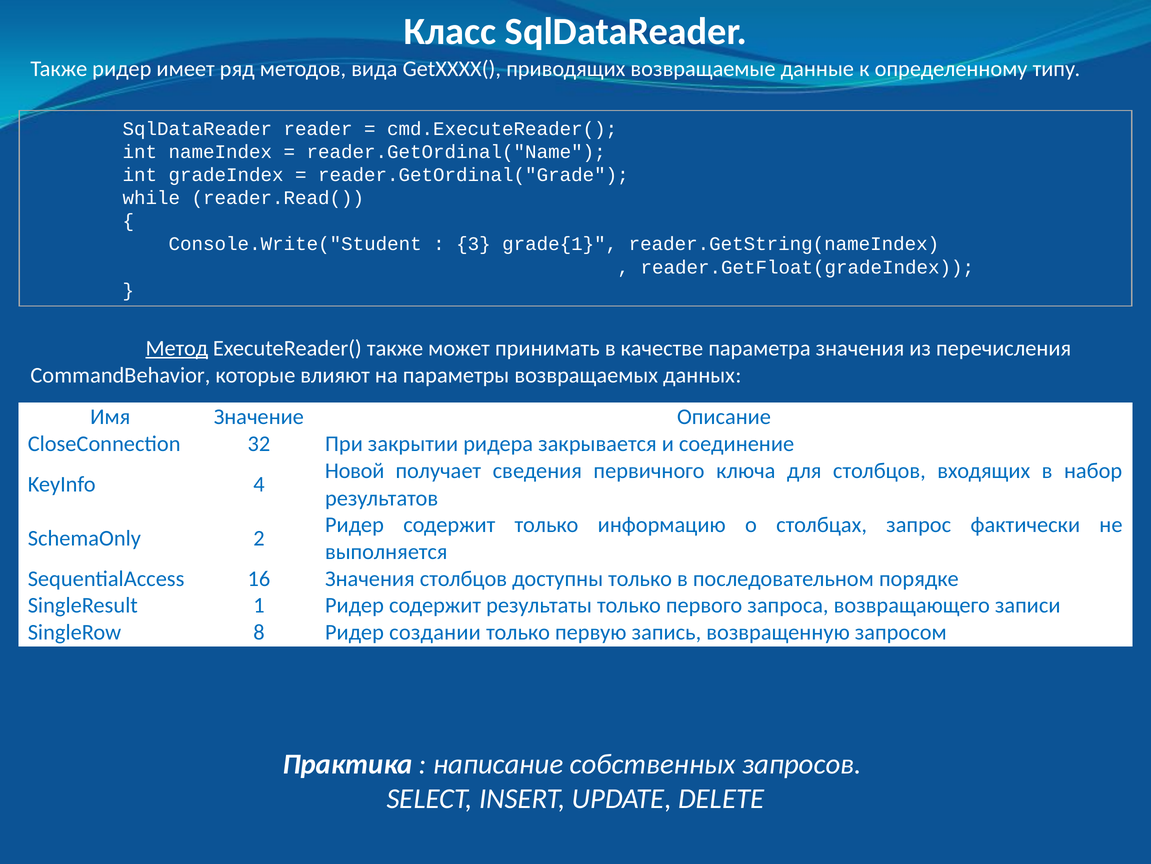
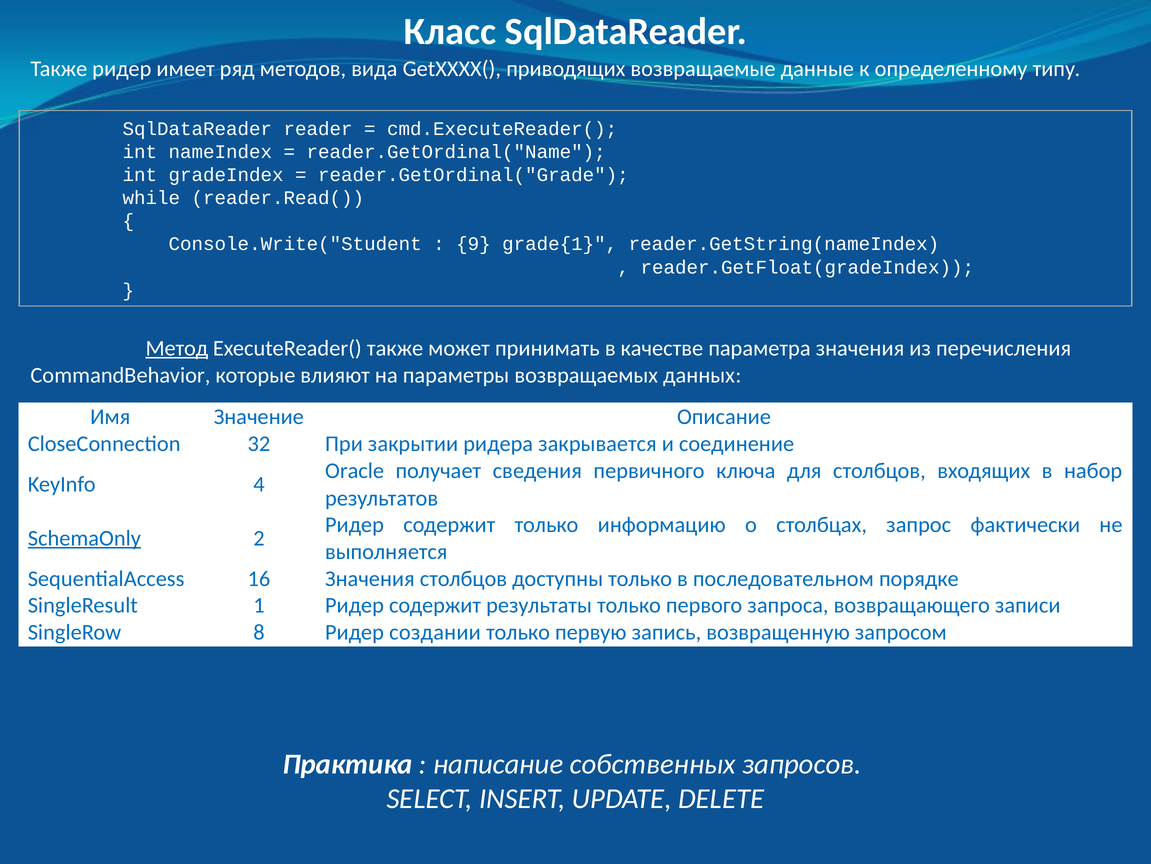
3: 3 -> 9 (473, 244)
Новой: Новой -> Oracle (355, 471)
SchemaOnly underline: none -> present (84, 538)
